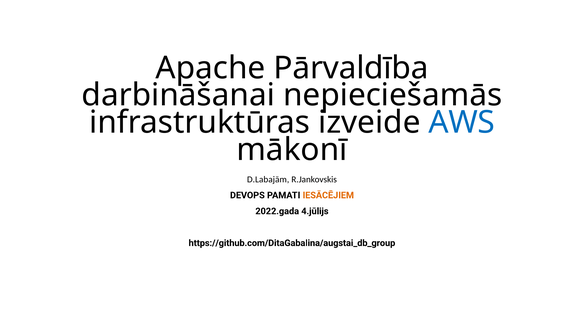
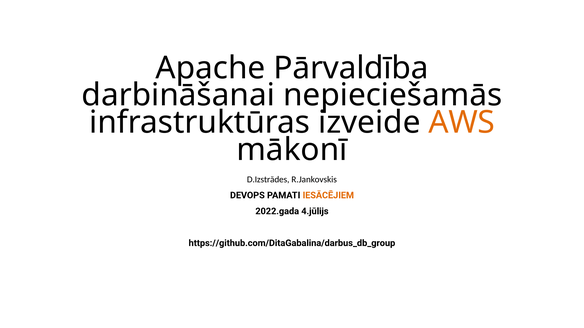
AWS colour: blue -> orange (462, 123)
D.Labajām: D.Labajām -> D.Izstrādes (268, 180)
https://github.com/DitaGabalina/augstai_db_group: https://github.com/DitaGabalina/augstai_db_group -> https://github.com/DitaGabalina/darbus_db_group (292, 243)
